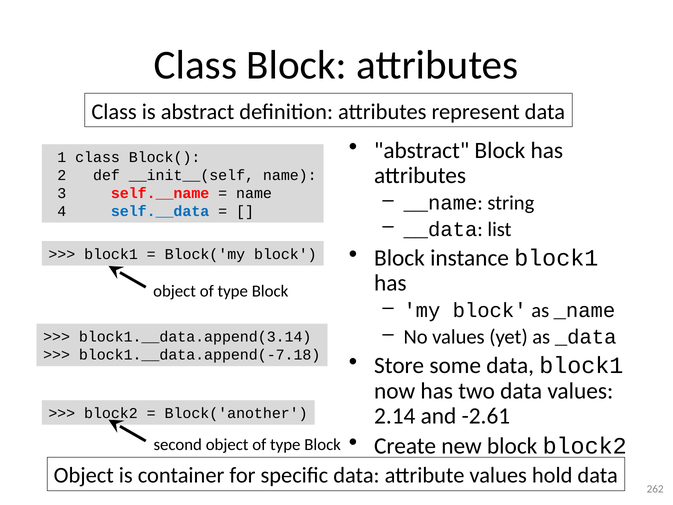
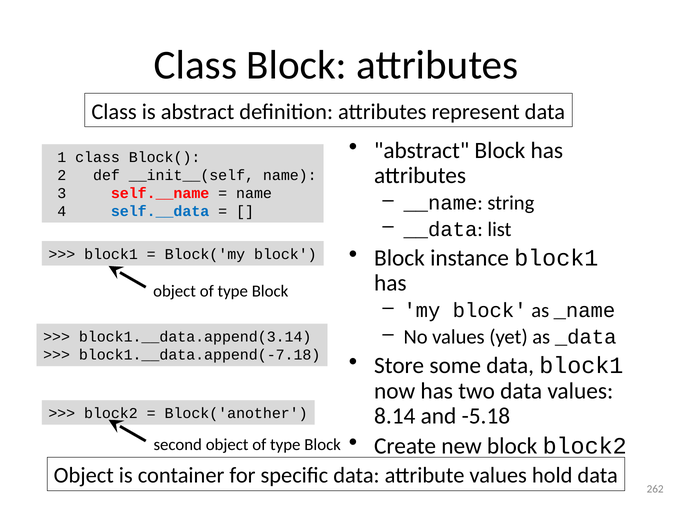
2.14: 2.14 -> 8.14 (395, 416)
-2.61: -2.61 -> -5.18 (486, 416)
